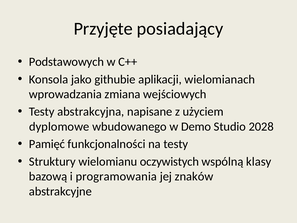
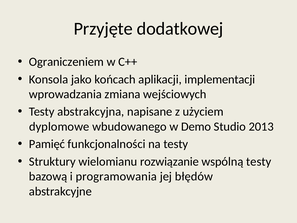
posiadający: posiadający -> dodatkowej (180, 29)
Podstawowych: Podstawowych -> Ograniczeniem (66, 62)
githubie: githubie -> końcach (115, 79)
wielomianach: wielomianach -> implementacji (220, 79)
2028: 2028 -> 2013 (261, 126)
oczywistych: oczywistych -> rozwiązanie (169, 161)
wspólną klasy: klasy -> testy (259, 161)
znaków: znaków -> błędów (194, 176)
